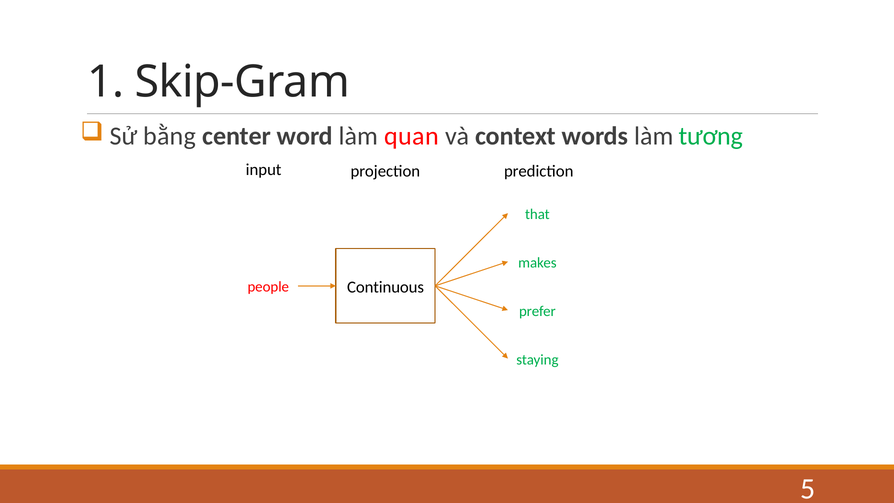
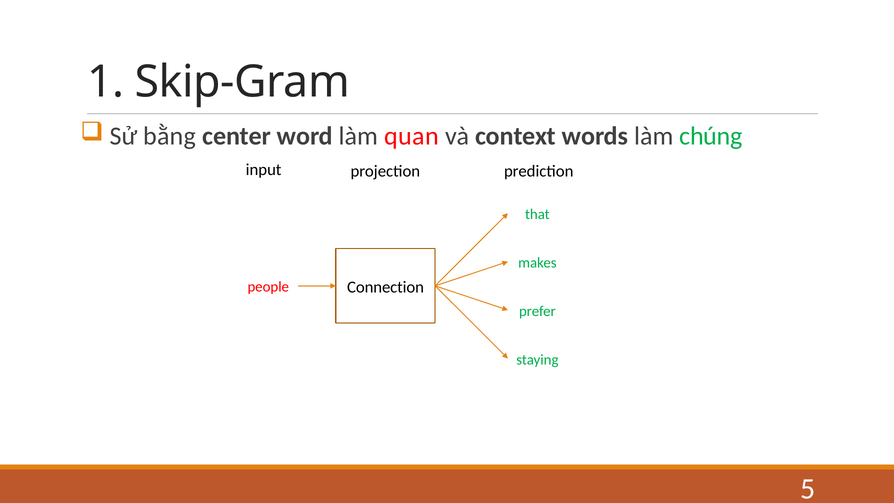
tương: tương -> chúng (711, 136)
Continuous: Continuous -> Connection (386, 287)
